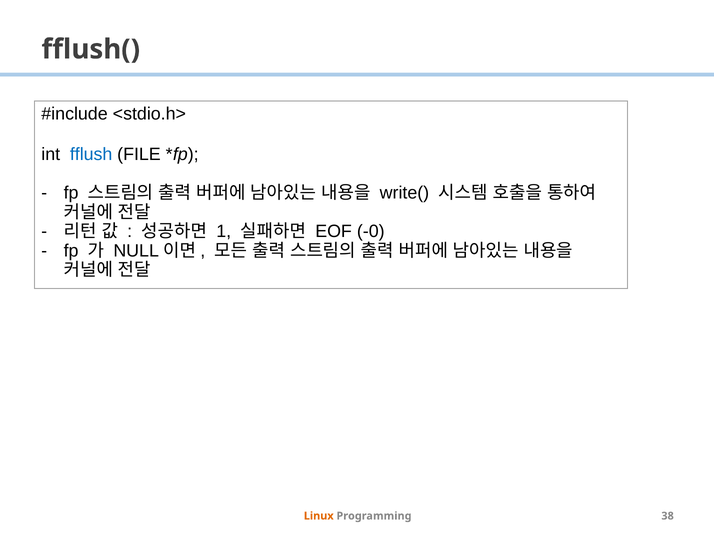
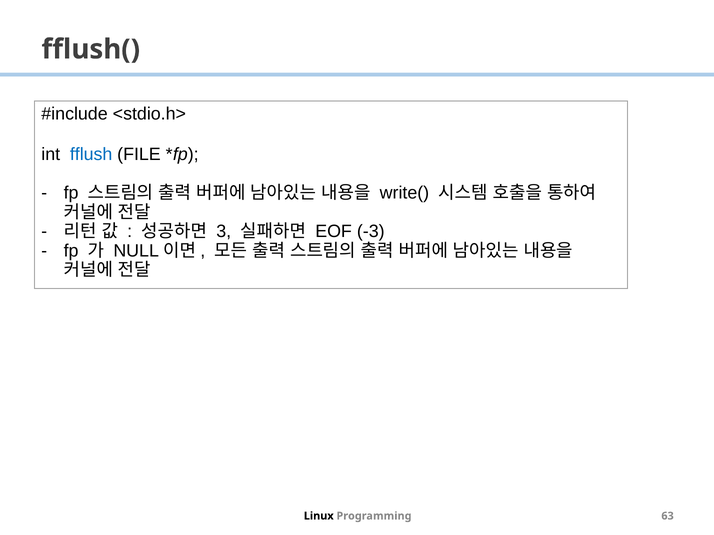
1: 1 -> 3 (224, 232)
-0: -0 -> -3 (371, 232)
Linux colour: orange -> black (319, 516)
38: 38 -> 63 (668, 516)
